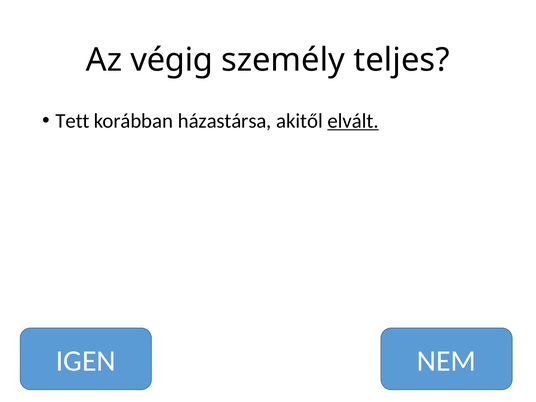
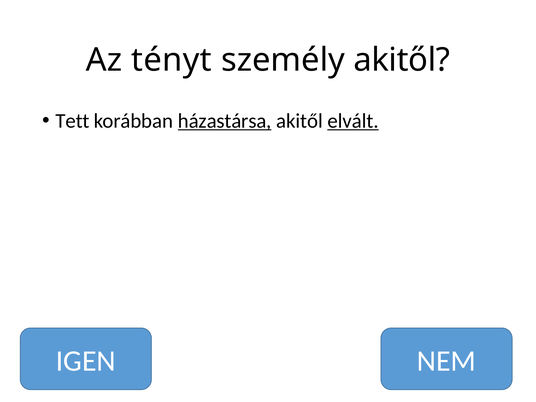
végig: végig -> tényt (171, 60)
személy teljes: teljes -> akitől (402, 60)
házastársa underline: none -> present (225, 121)
